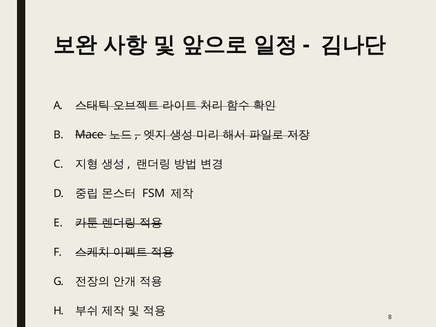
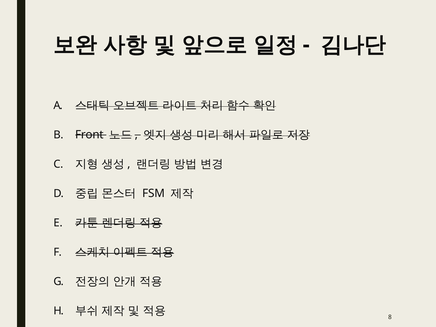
Mace: Mace -> Front (89, 135)
